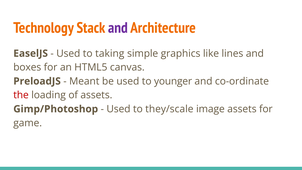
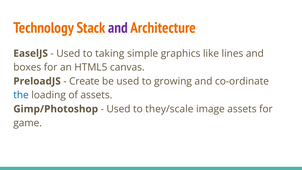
Meant: Meant -> Create (84, 81)
younger: younger -> growing (173, 81)
the colour: red -> blue (21, 95)
